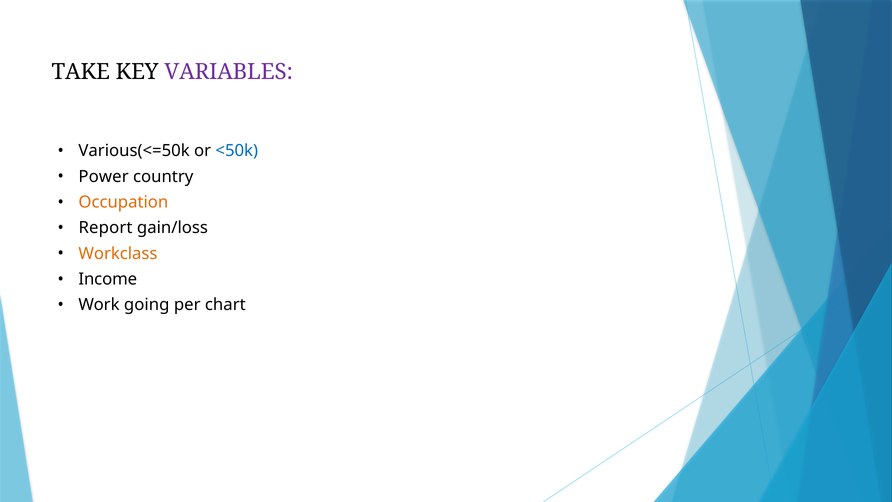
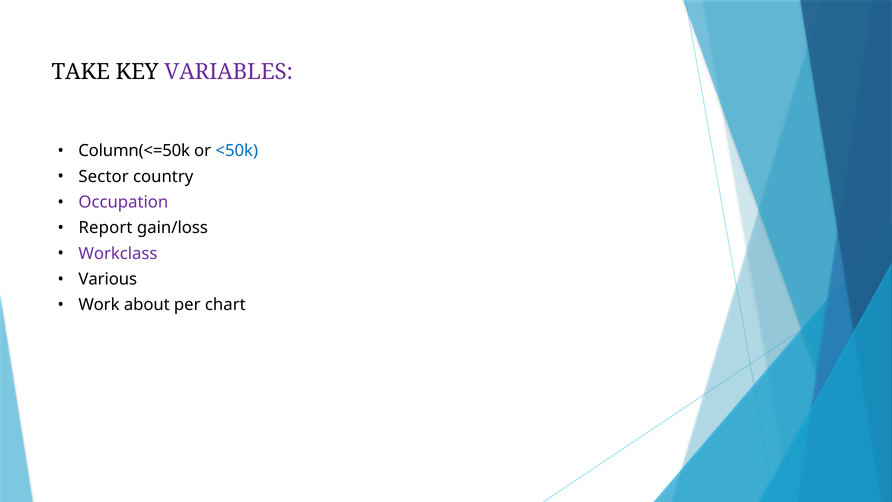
Various(<=50k: Various(<=50k -> Column(<=50k (134, 151)
Power: Power -> Sector (104, 177)
Occupation colour: orange -> purple (123, 202)
Workclass colour: orange -> purple (118, 253)
Income: Income -> Various (108, 279)
going: going -> about (147, 305)
